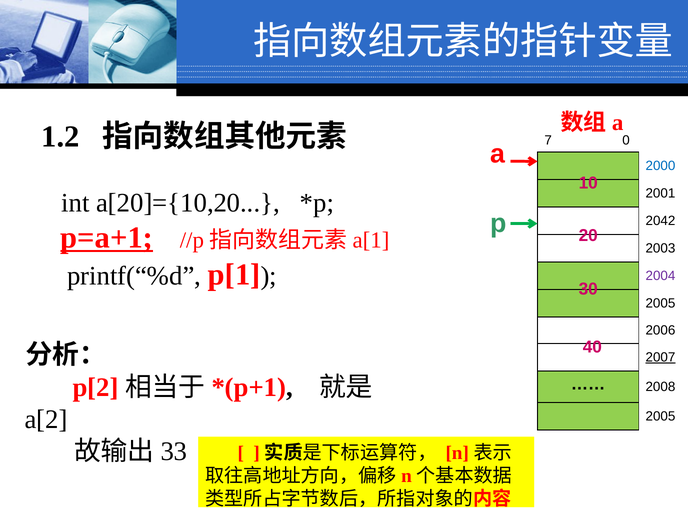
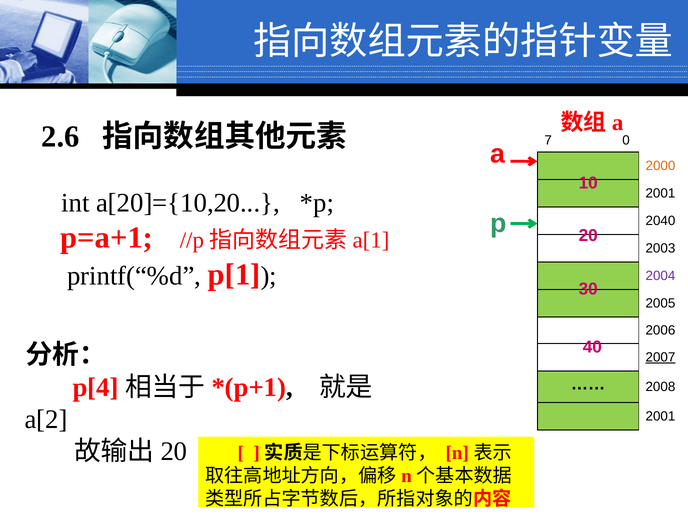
1.2: 1.2 -> 2.6 (61, 137)
2000 colour: blue -> orange (660, 166)
2042: 2042 -> 2040 (660, 221)
p=a+1 underline: present -> none (107, 238)
p[2: p[2 -> p[4 (96, 387)
2005: 2005 -> 2001 (660, 416)
33: 33 -> 20 (174, 452)
